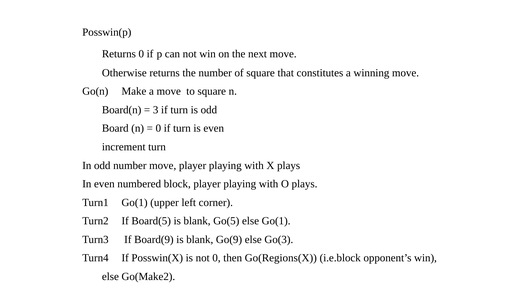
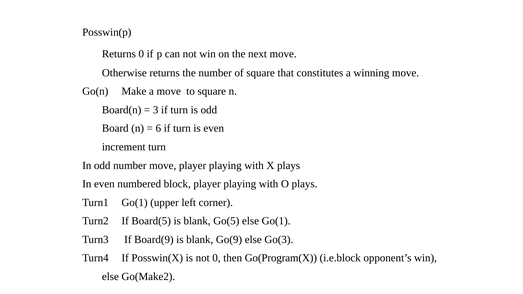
0: 0 -> 6 (158, 128)
Go(Regions(X: Go(Regions(X -> Go(Program(X (281, 258)
